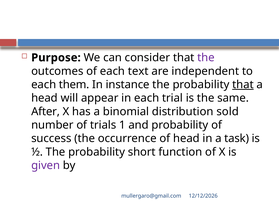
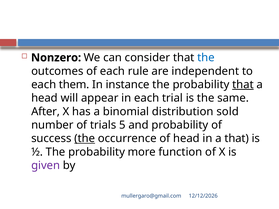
Purpose: Purpose -> Nonzero (56, 58)
the colour: purple -> blue (206, 58)
text: text -> rule (138, 71)
1: 1 -> 5 (122, 125)
the underline: none -> present (85, 139)
a task: task -> that (237, 139)
short: short -> more (142, 152)
